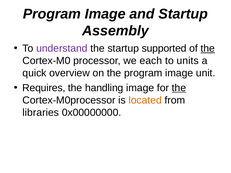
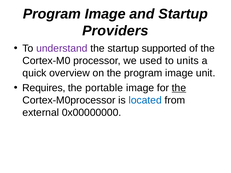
Assembly: Assembly -> Providers (115, 31)
the underline: present -> none (208, 48)
each: each -> used (151, 61)
handling: handling -> portable (104, 88)
located colour: orange -> blue (145, 100)
libraries: libraries -> external (41, 113)
